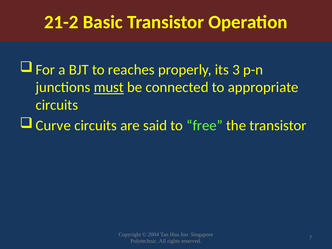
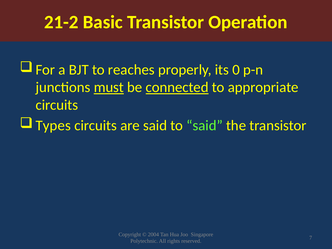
3: 3 -> 0 (236, 70)
connected underline: none -> present (177, 87)
Curve: Curve -> Types (53, 126)
to free: free -> said (205, 126)
